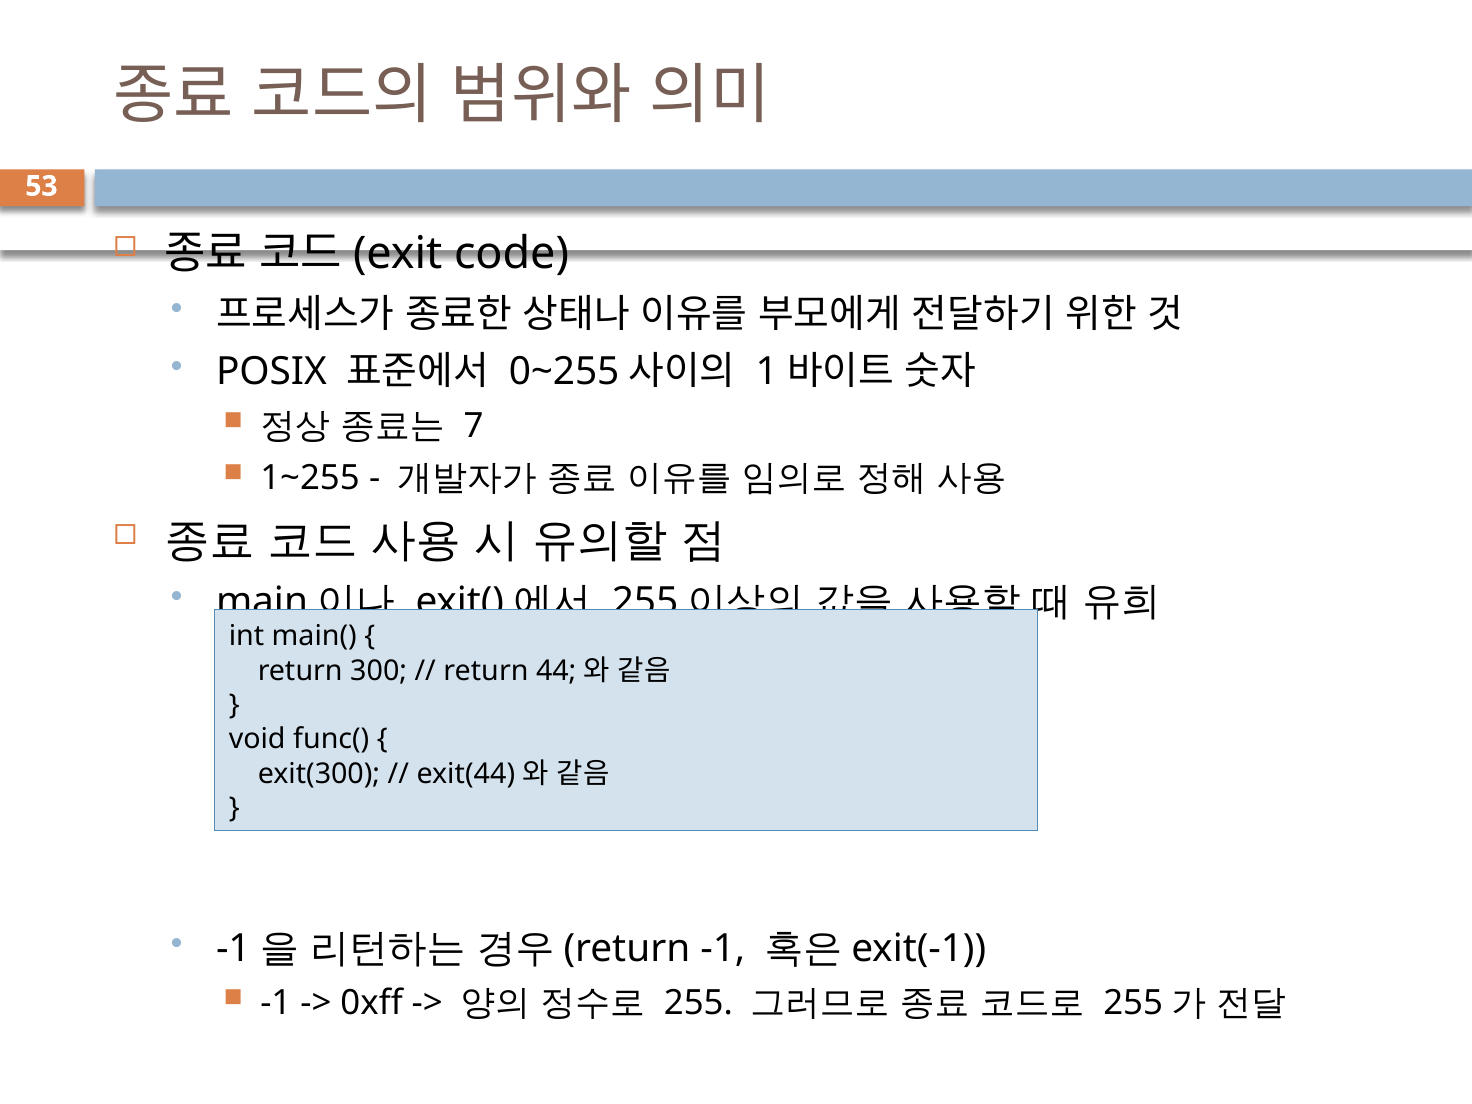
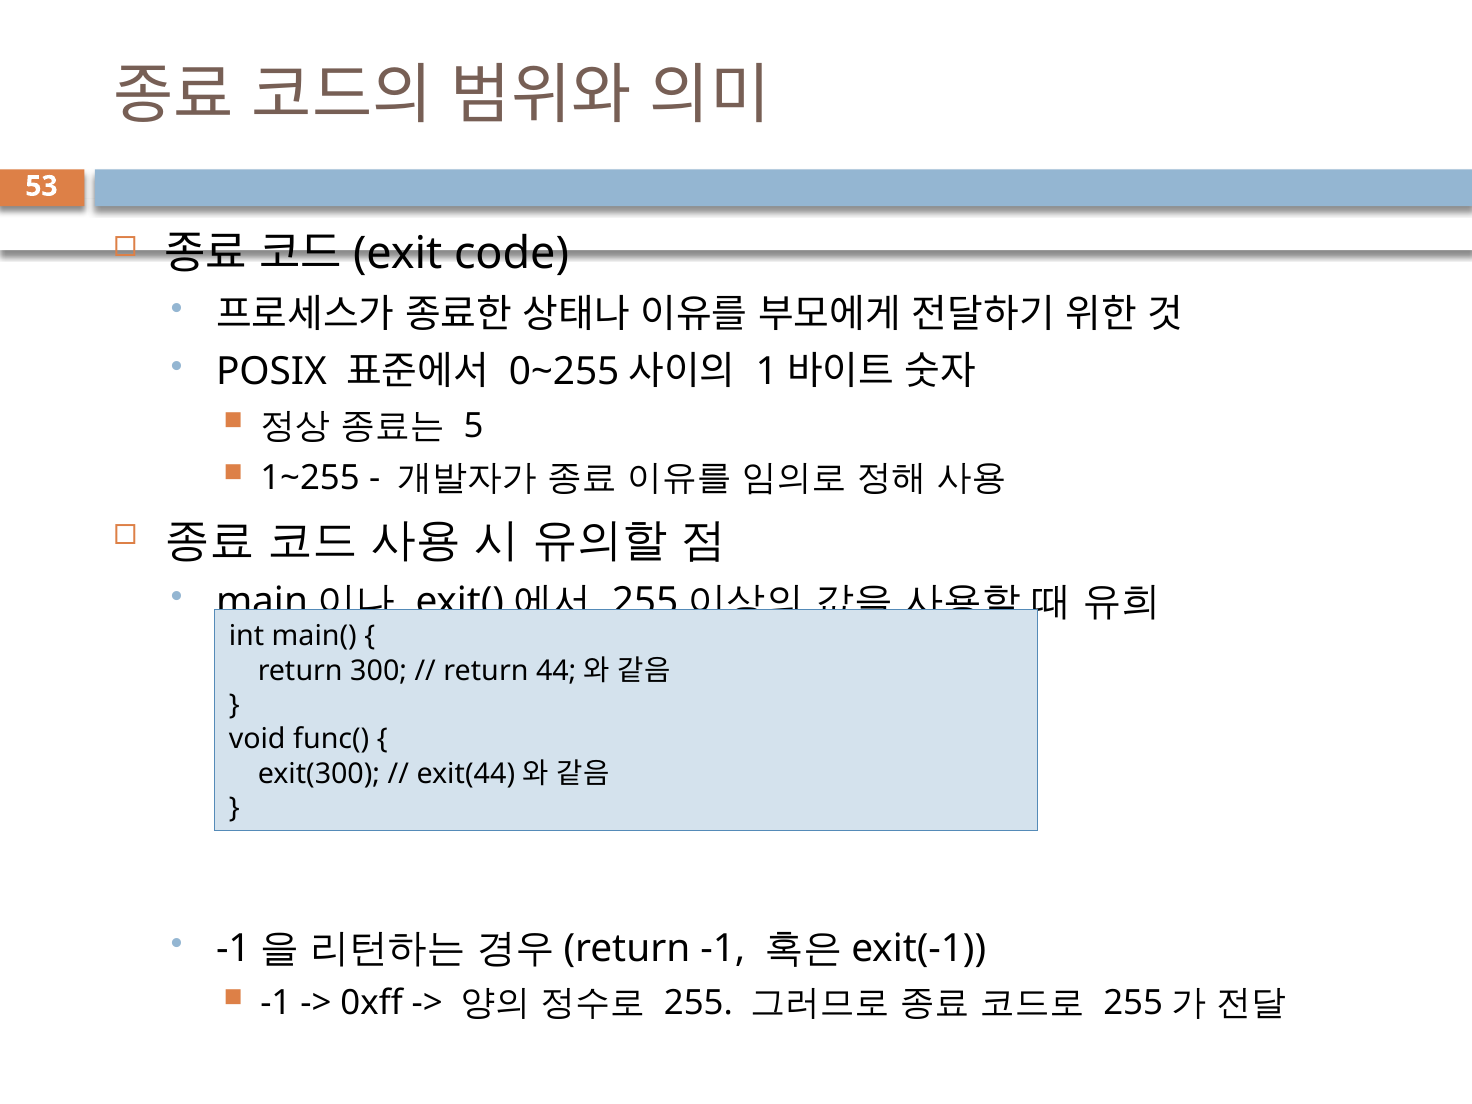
7: 7 -> 5 (474, 426)
